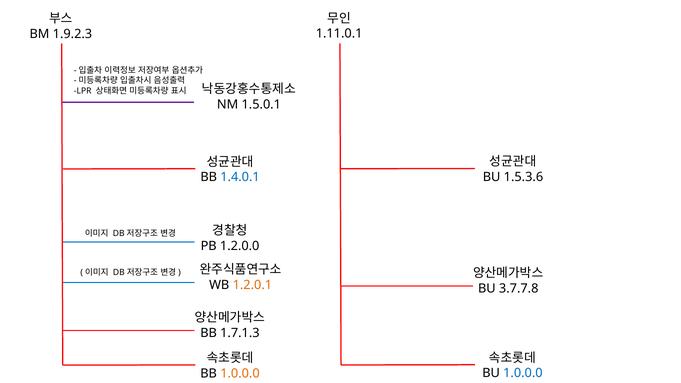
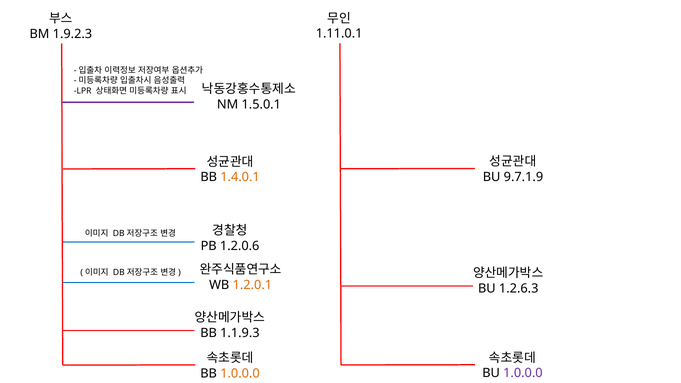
1.5.3.6: 1.5.3.6 -> 9.7.1.9 (523, 177)
1.4.0.1 colour: blue -> orange (240, 177)
1.2.0.0: 1.2.0.0 -> 1.2.0.6 (240, 246)
3.7.7.8: 3.7.7.8 -> 1.2.6.3 (519, 289)
1.7.1.3: 1.7.1.3 -> 1.1.9.3 (240, 333)
1.0.0.0 colour: blue -> purple (523, 373)
